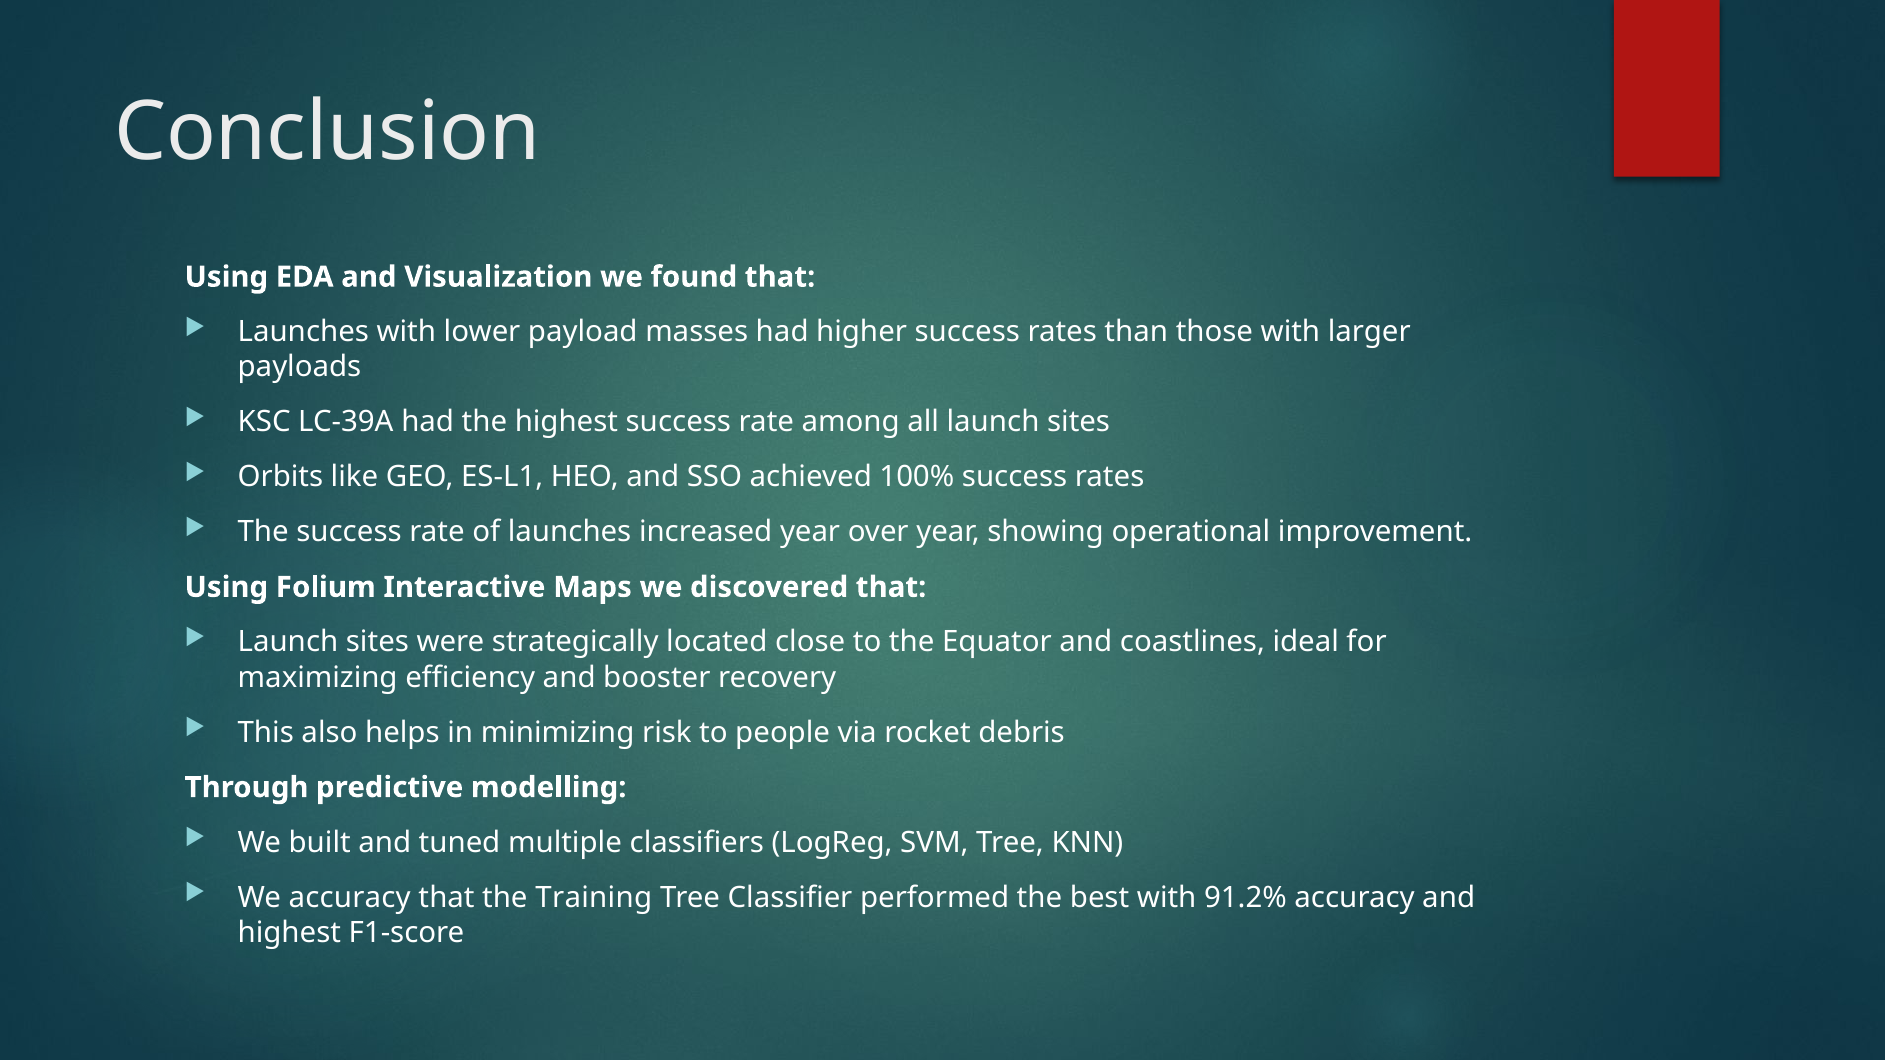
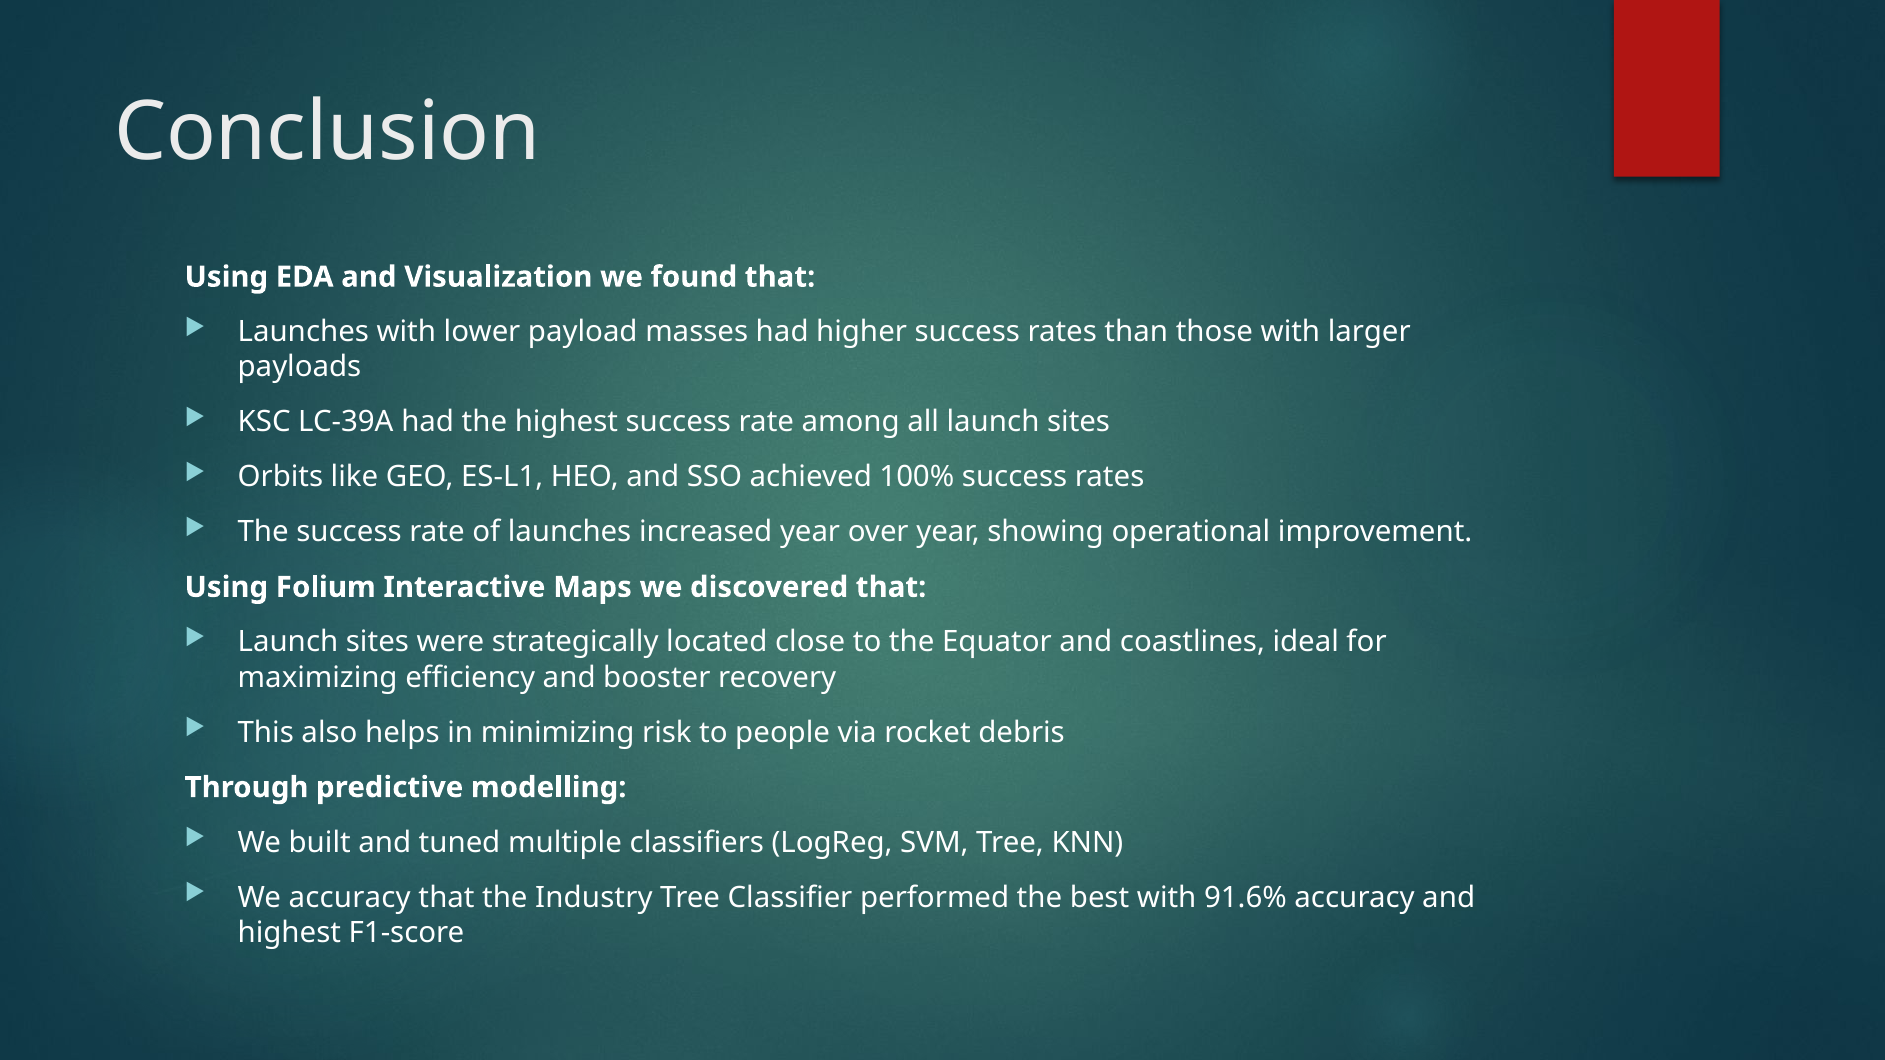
Training: Training -> Industry (594, 898)
91.2%: 91.2% -> 91.6% (1245, 898)
